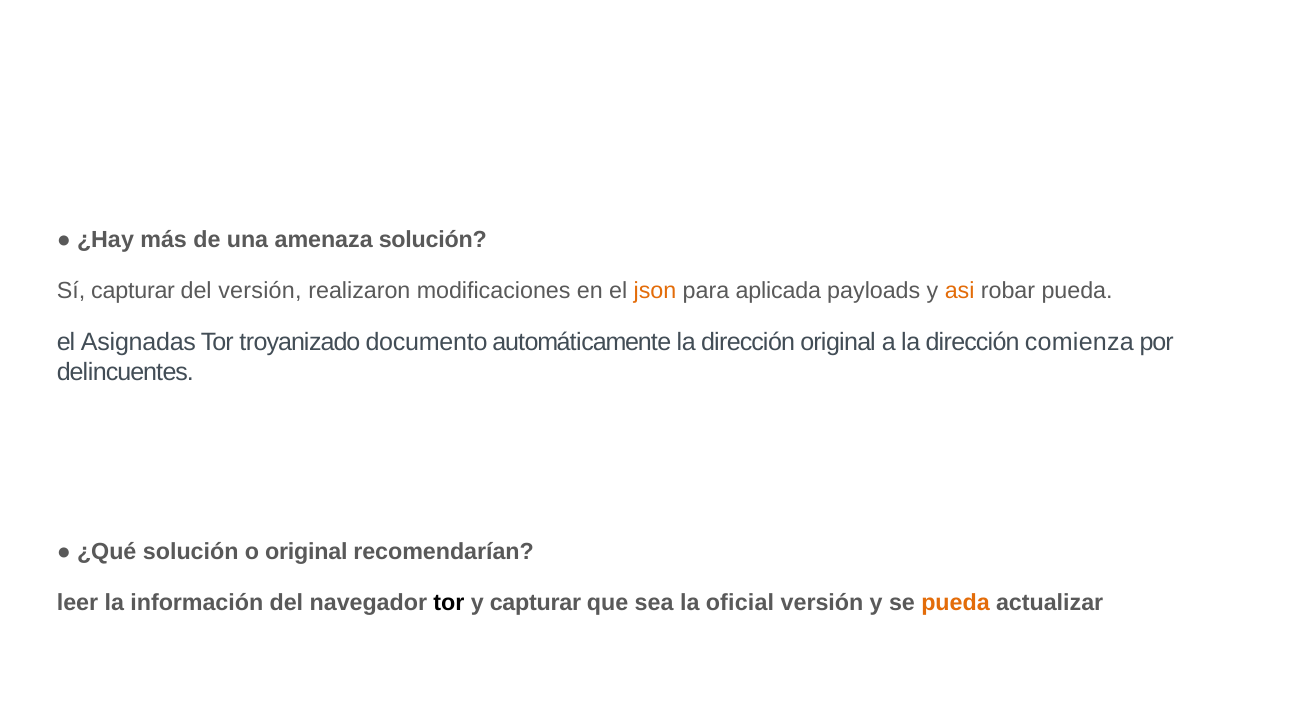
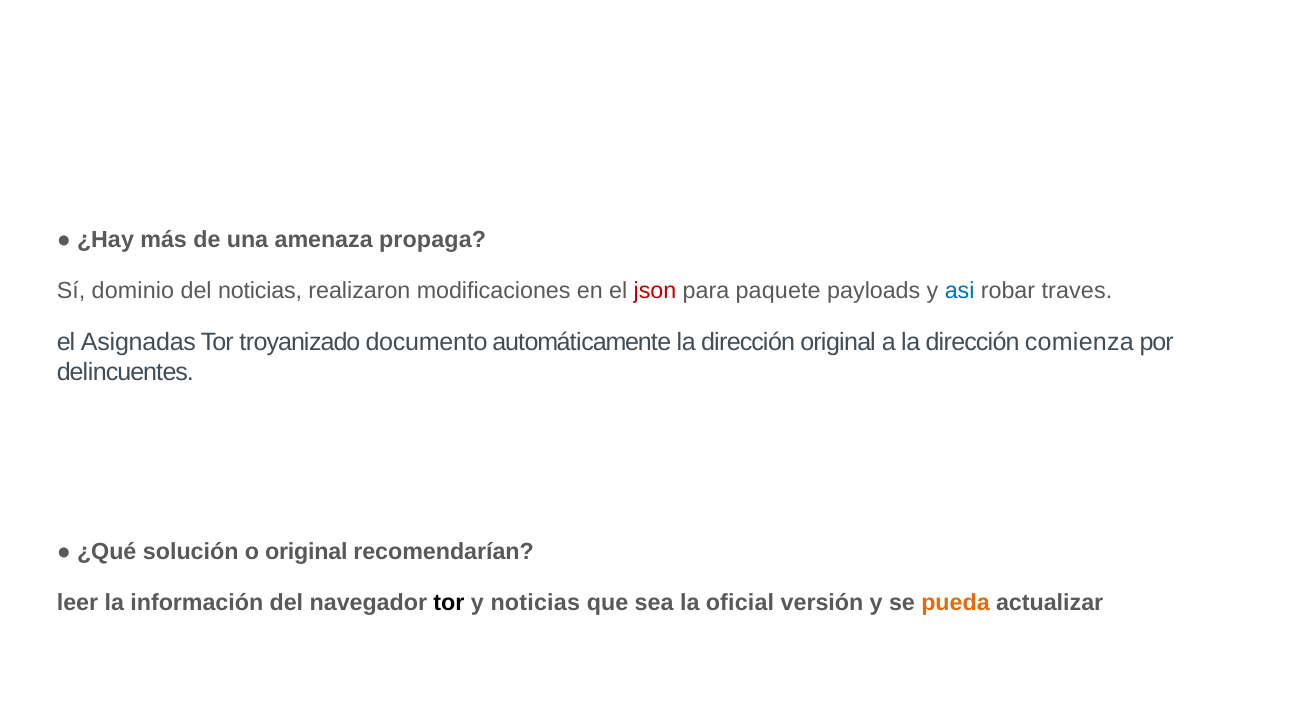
amenaza solución: solución -> propaga (433, 240)
Sí capturar: capturar -> dominio (133, 291)
del versión: versión -> noticias (260, 291)
json colour: orange -> red (655, 291)
aplicada: aplicada -> paquete (778, 291)
asi colour: orange -> blue (960, 291)
robar pueda: pueda -> traves (1077, 291)
y capturar: capturar -> noticias (535, 603)
